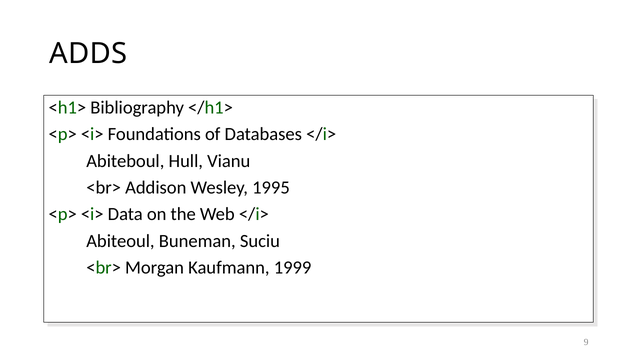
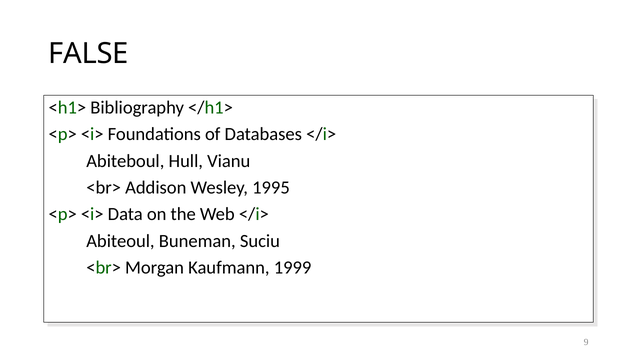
ADDS: ADDS -> FALSE (88, 54)
